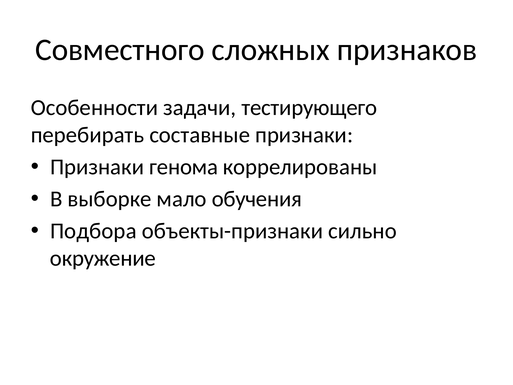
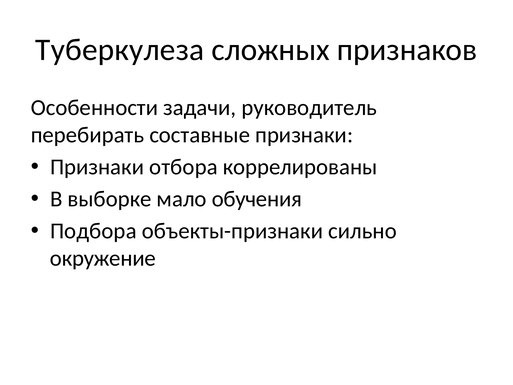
Совместного: Совместного -> Туберкулеза (120, 50)
тестирующего: тестирующего -> руководитель (309, 108)
генома: генома -> отбора (183, 167)
